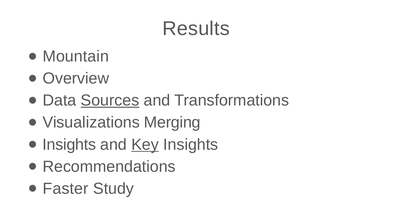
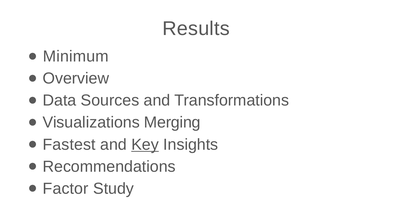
Mountain: Mountain -> Minimum (76, 56)
Sources underline: present -> none (110, 100)
Insights: Insights -> Fastest (69, 144)
Faster: Faster -> Factor (66, 188)
